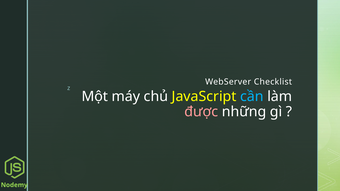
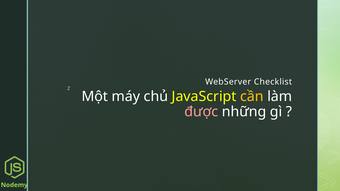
cần colour: light blue -> yellow (252, 97)
